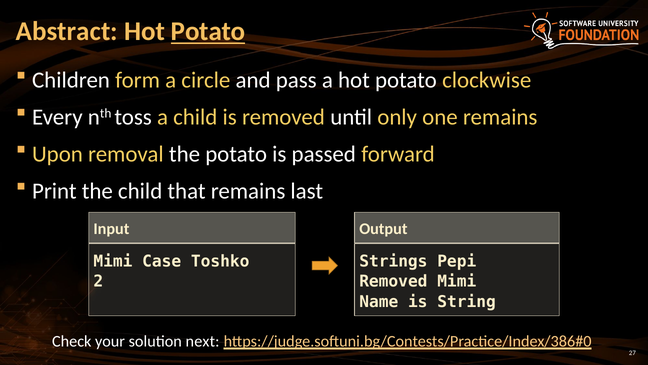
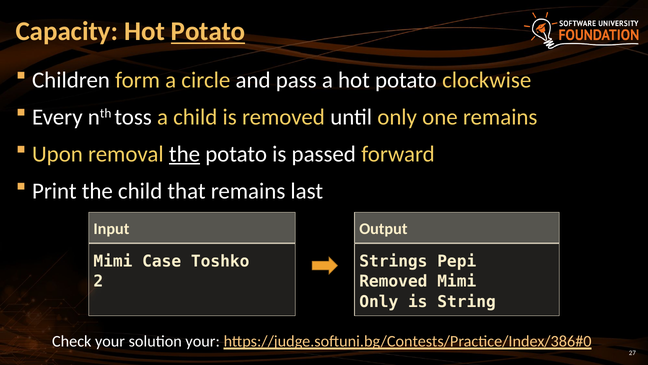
Abstract: Abstract -> Capacity (67, 31)
the underline: none -> present (185, 154)
Name: Name -> Only (379, 302)
solution next: next -> your (203, 341)
